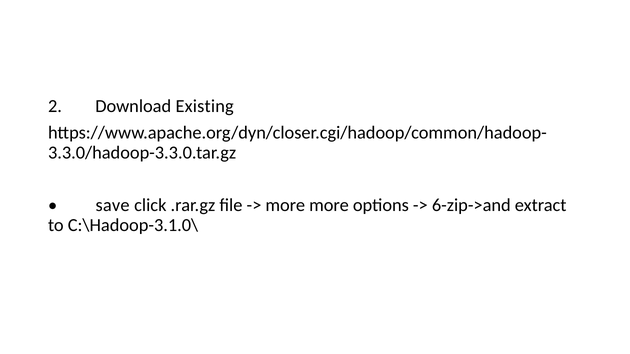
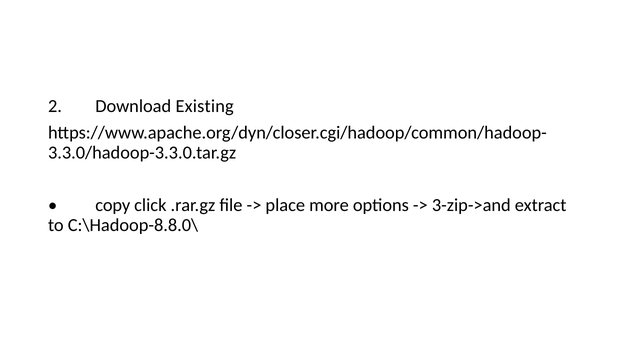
save: save -> copy (113, 206)
more: more -> place (285, 206)
6-zip->and: 6-zip->and -> 3-zip->and (471, 206)
C:\Hadoop-3.1.0\: C:\Hadoop-3.1.0\ -> C:\Hadoop-8.8.0\ (133, 225)
